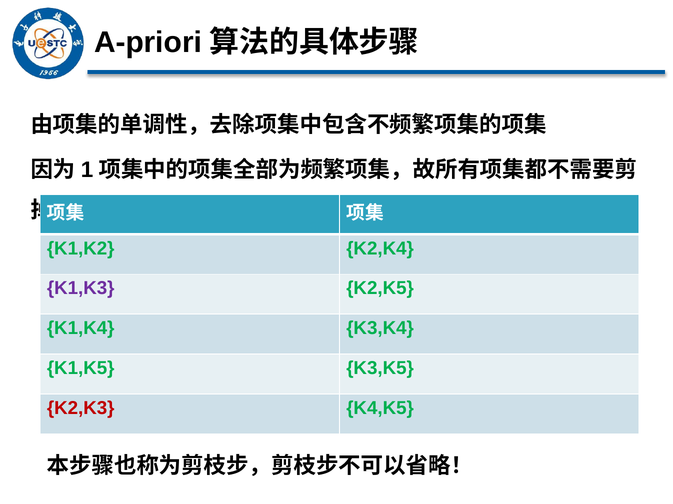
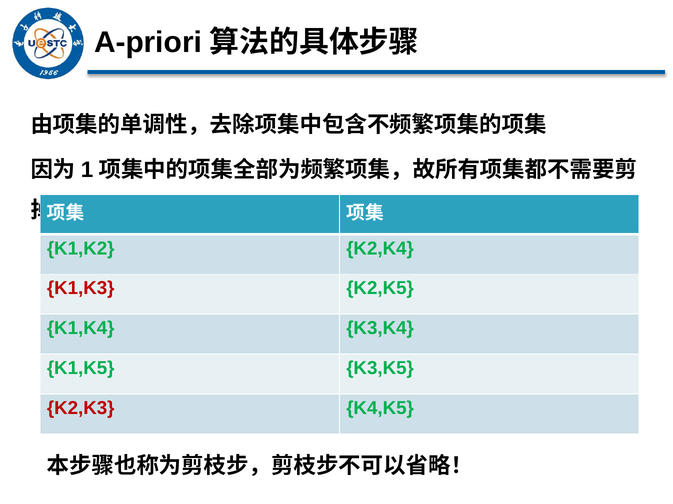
K1,K3 colour: purple -> red (81, 289)
